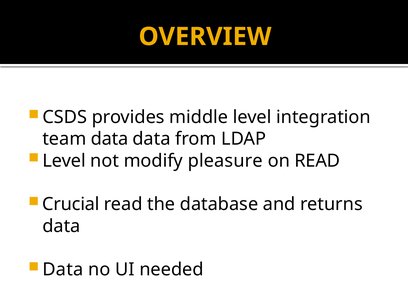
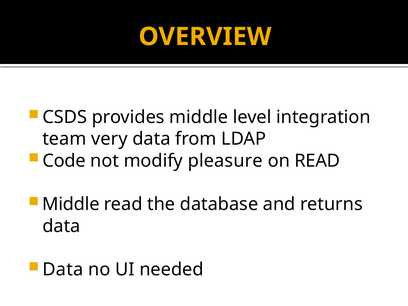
team data: data -> very (109, 139)
Level: Level -> Code (64, 161)
Crucial: Crucial -> Middle (71, 204)
